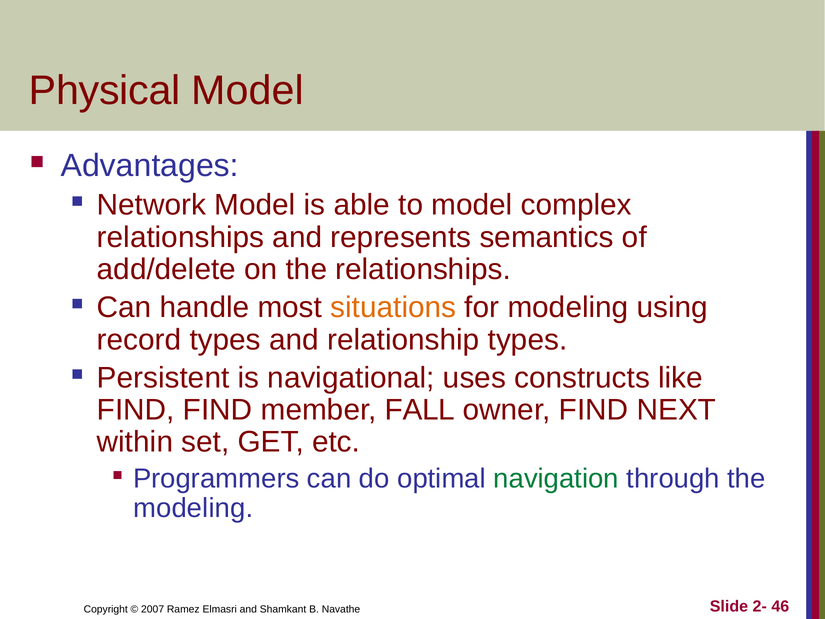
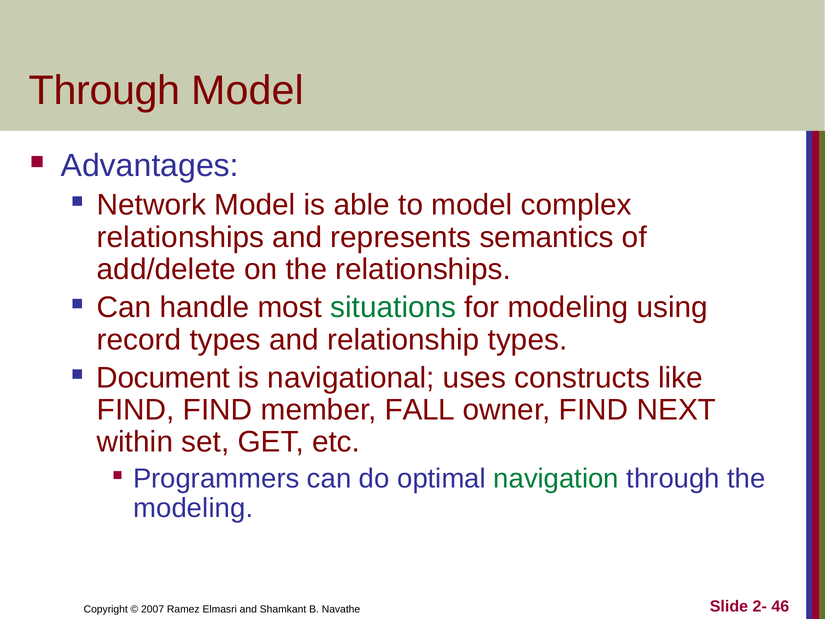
Physical: Physical -> Through (105, 91)
situations colour: orange -> green (393, 307)
Persistent: Persistent -> Document (163, 378)
